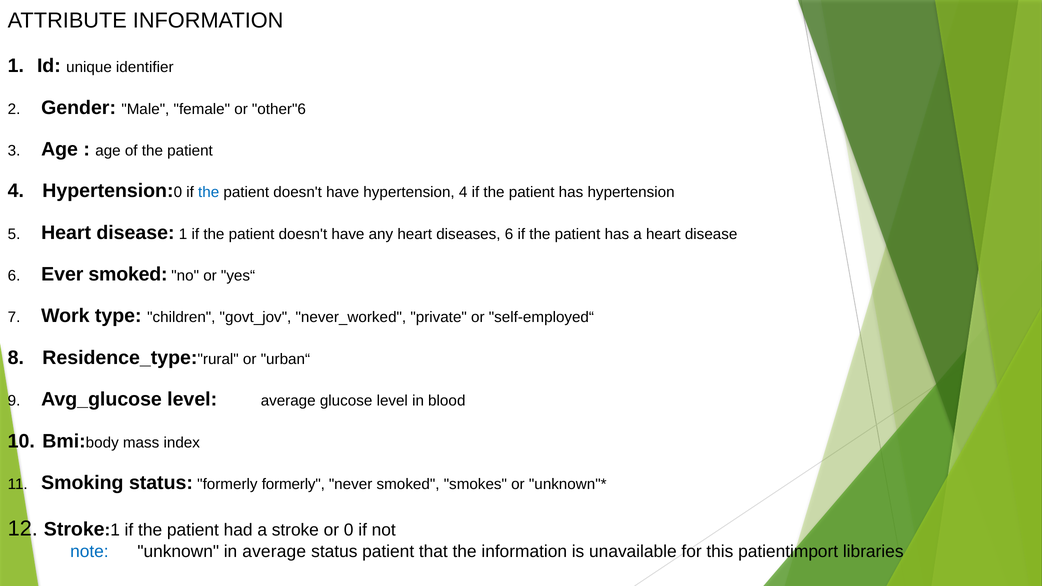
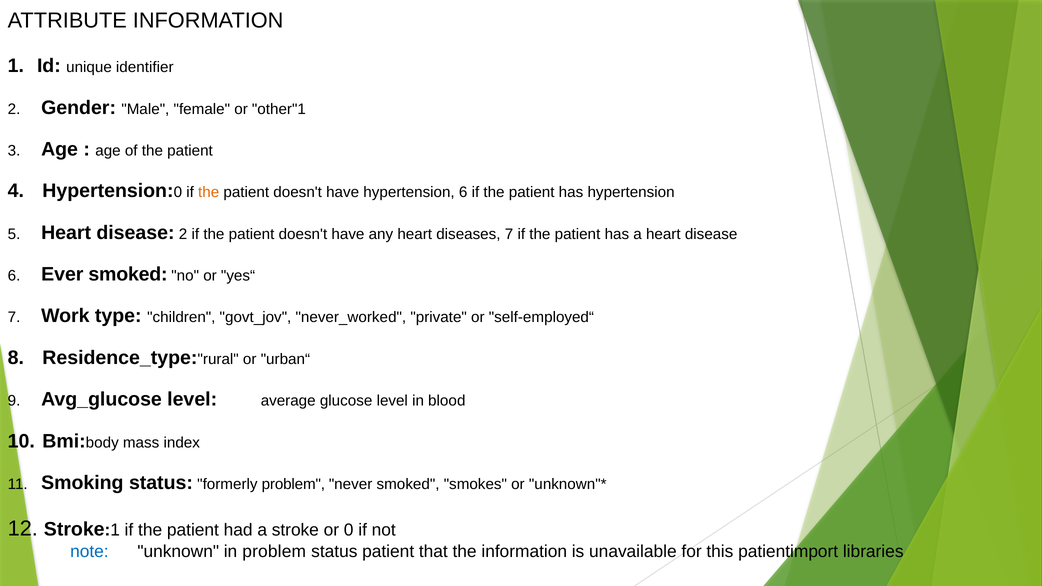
other"6: other"6 -> other"1 (279, 109)
the colour: blue -> orange (209, 192)
hypertension 4: 4 -> 6 (463, 192)
disease 1: 1 -> 2 (183, 234)
diseases 6: 6 -> 7 (509, 234)
formerly formerly: formerly -> problem (293, 484)
in average: average -> problem (274, 552)
